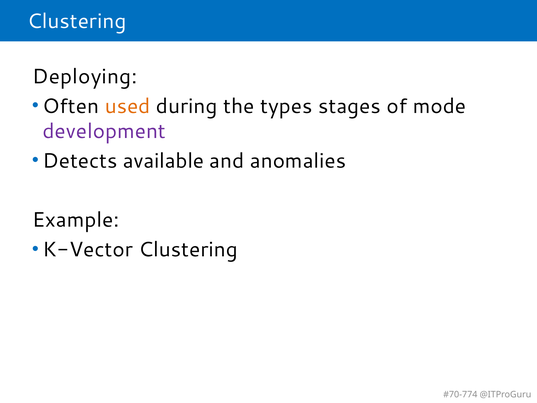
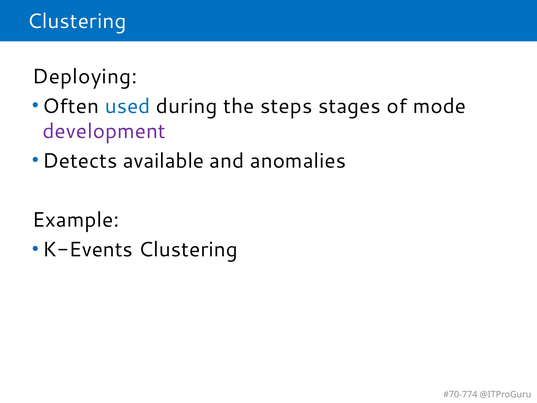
used colour: orange -> blue (128, 106)
types: types -> steps (286, 106)
K-Vector: K-Vector -> K-Events (88, 249)
